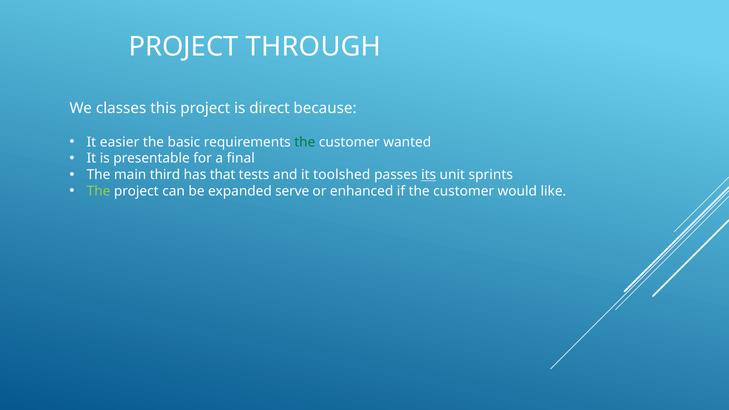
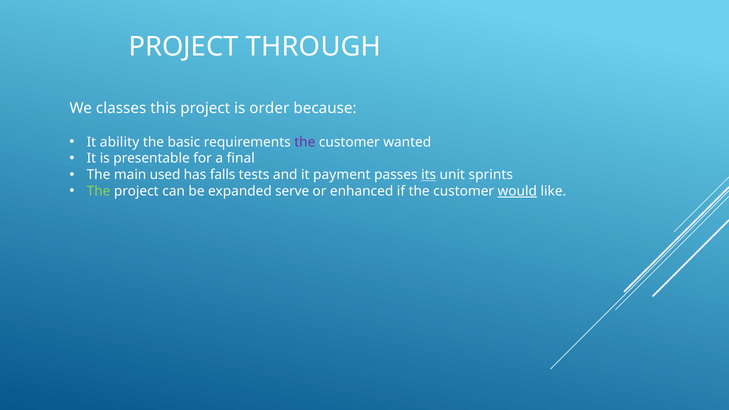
direct: direct -> order (269, 108)
easier: easier -> ability (120, 142)
the colour: green -> purple (305, 142)
third: third -> used (165, 175)
that: that -> falls (223, 175)
toolshed: toolshed -> payment (342, 175)
would underline: none -> present (517, 191)
